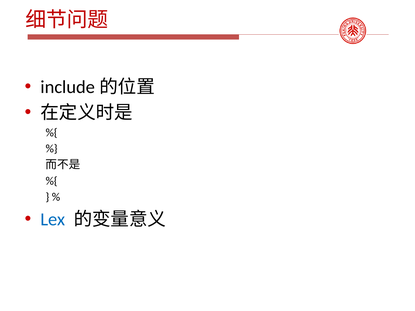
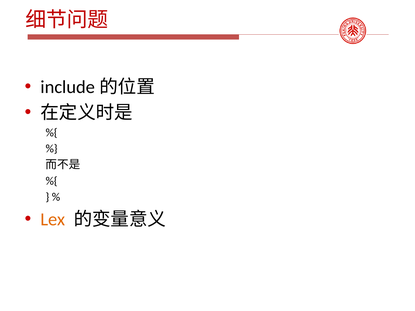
Lex colour: blue -> orange (53, 219)
